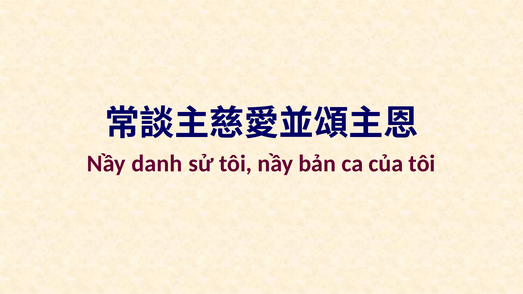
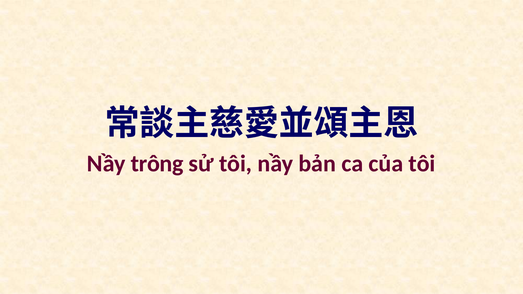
danh: danh -> trông (157, 164)
